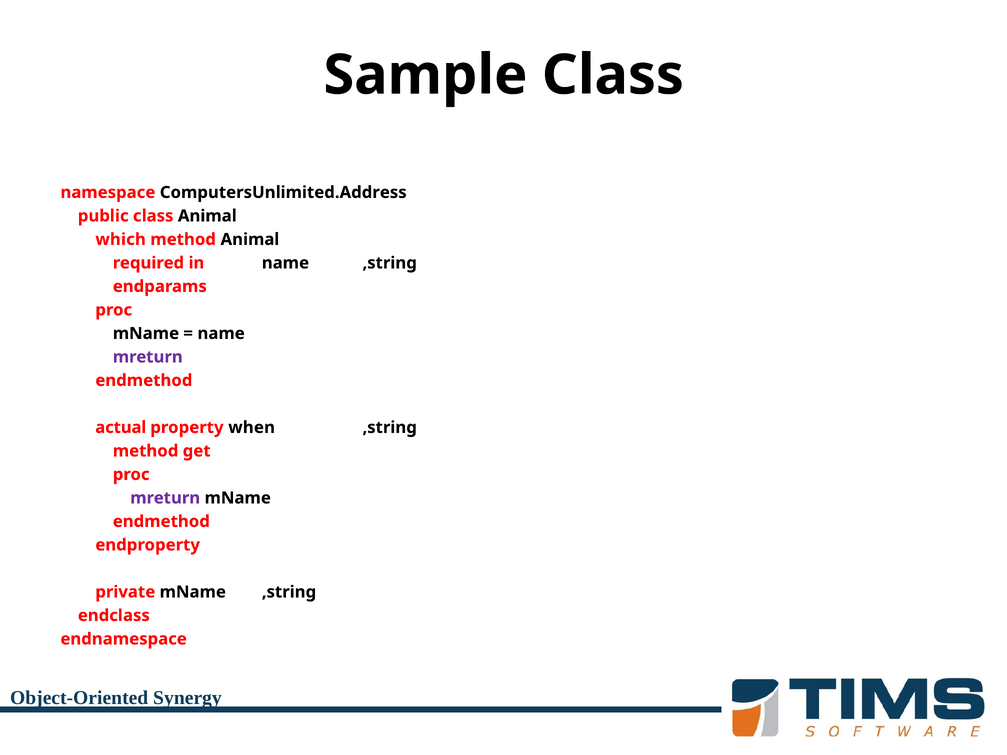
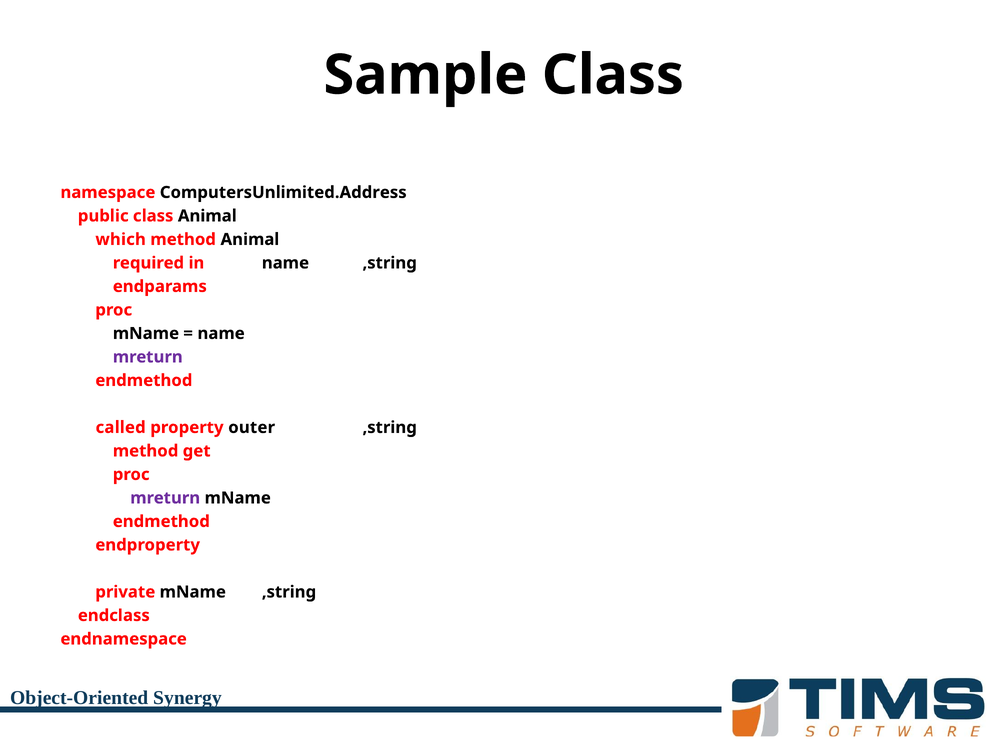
actual: actual -> called (121, 428)
when: when -> outer (252, 428)
